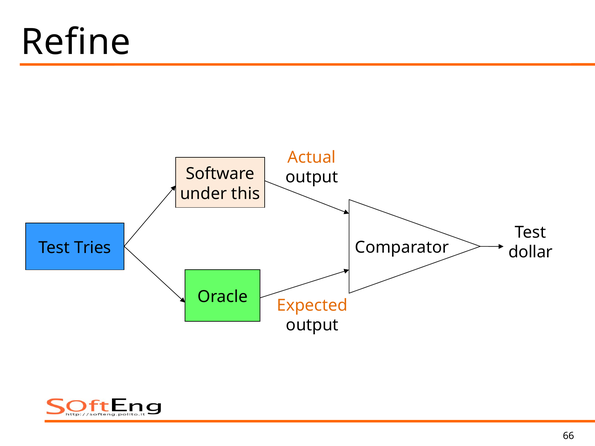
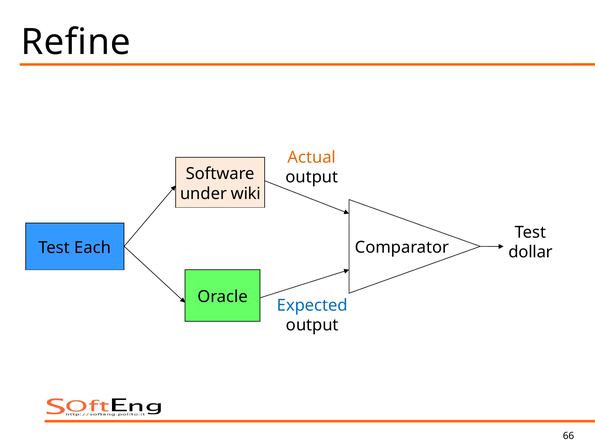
this: this -> wiki (246, 194)
Tries: Tries -> Each (93, 248)
Expected colour: orange -> blue (312, 305)
